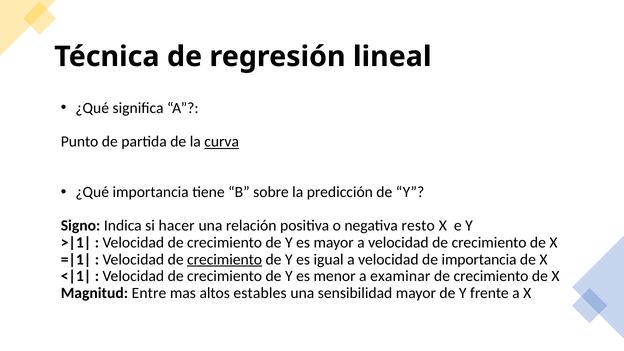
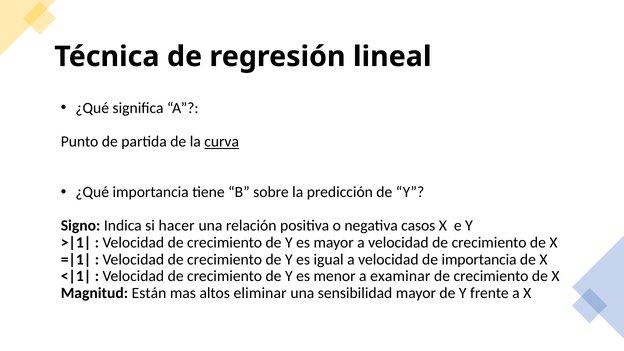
resto: resto -> casos (418, 226)
crecimiento underline: present -> none (225, 259)
Entre: Entre -> Están (149, 293)
estables: estables -> eliminar (260, 293)
